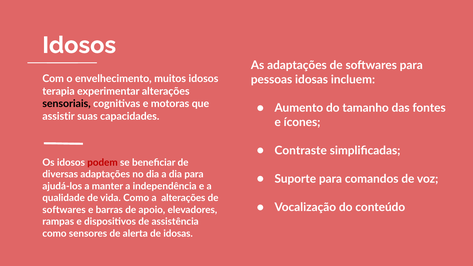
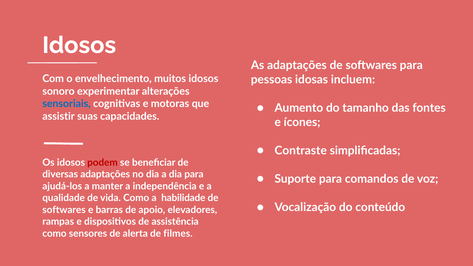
terapia: terapia -> sonoro (59, 91)
sensoriais colour: black -> blue (67, 104)
a alterações: alterações -> habilidade (183, 198)
de idosas: idosas -> filmes (178, 234)
